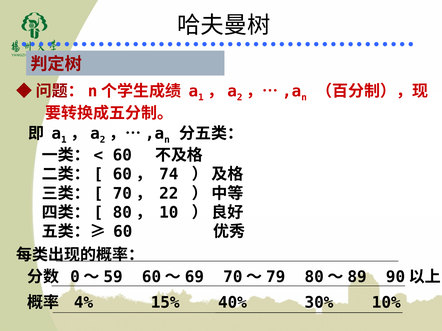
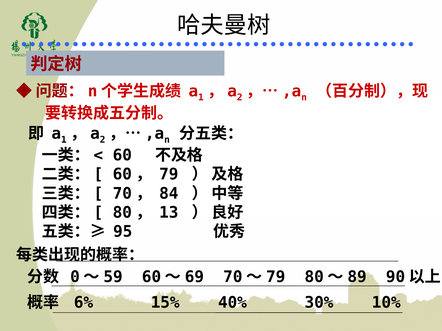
74: 74 -> 79 (169, 175)
22: 22 -> 84 (169, 194)
10: 10 -> 13 (169, 213)
60: 60 -> 95 (123, 232)
4%: 4% -> 6% (83, 303)
